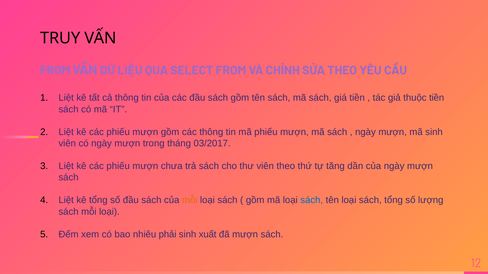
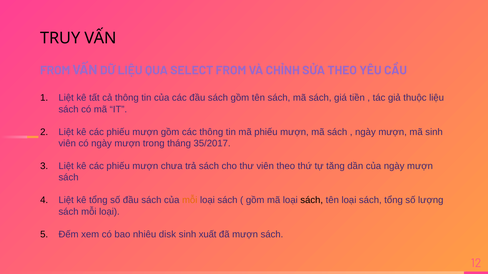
thuộc tiền: tiền -> liệu (437, 98)
03/2017: 03/2017 -> 35/2017 (212, 144)
sách colour: blue -> black (312, 201)
phải: phải -> disk (167, 235)
